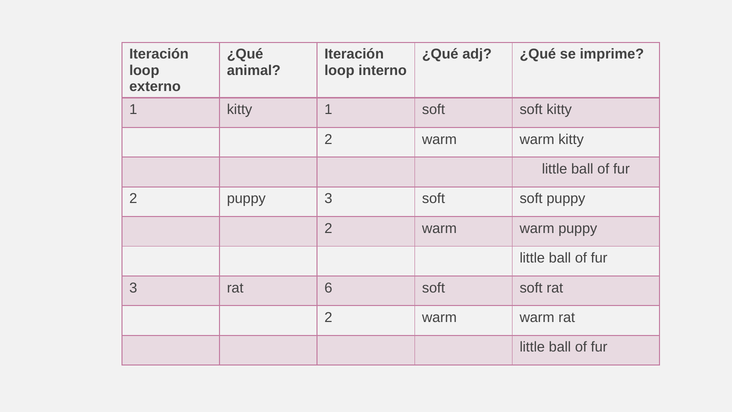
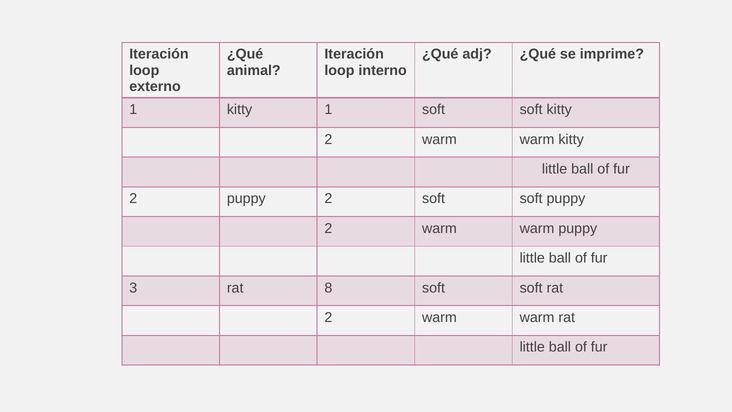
2 puppy 3: 3 -> 2 (328, 199)
6: 6 -> 8 (328, 288)
